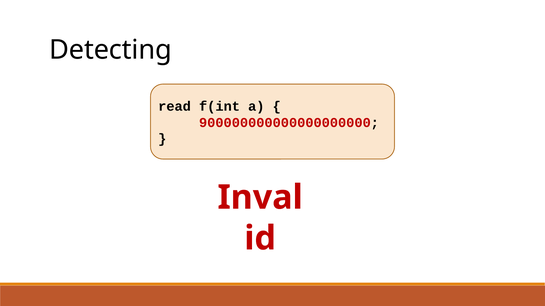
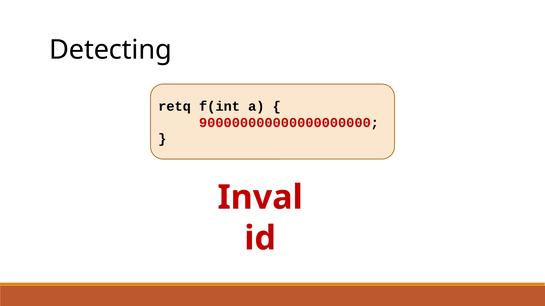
read: read -> retq (175, 106)
